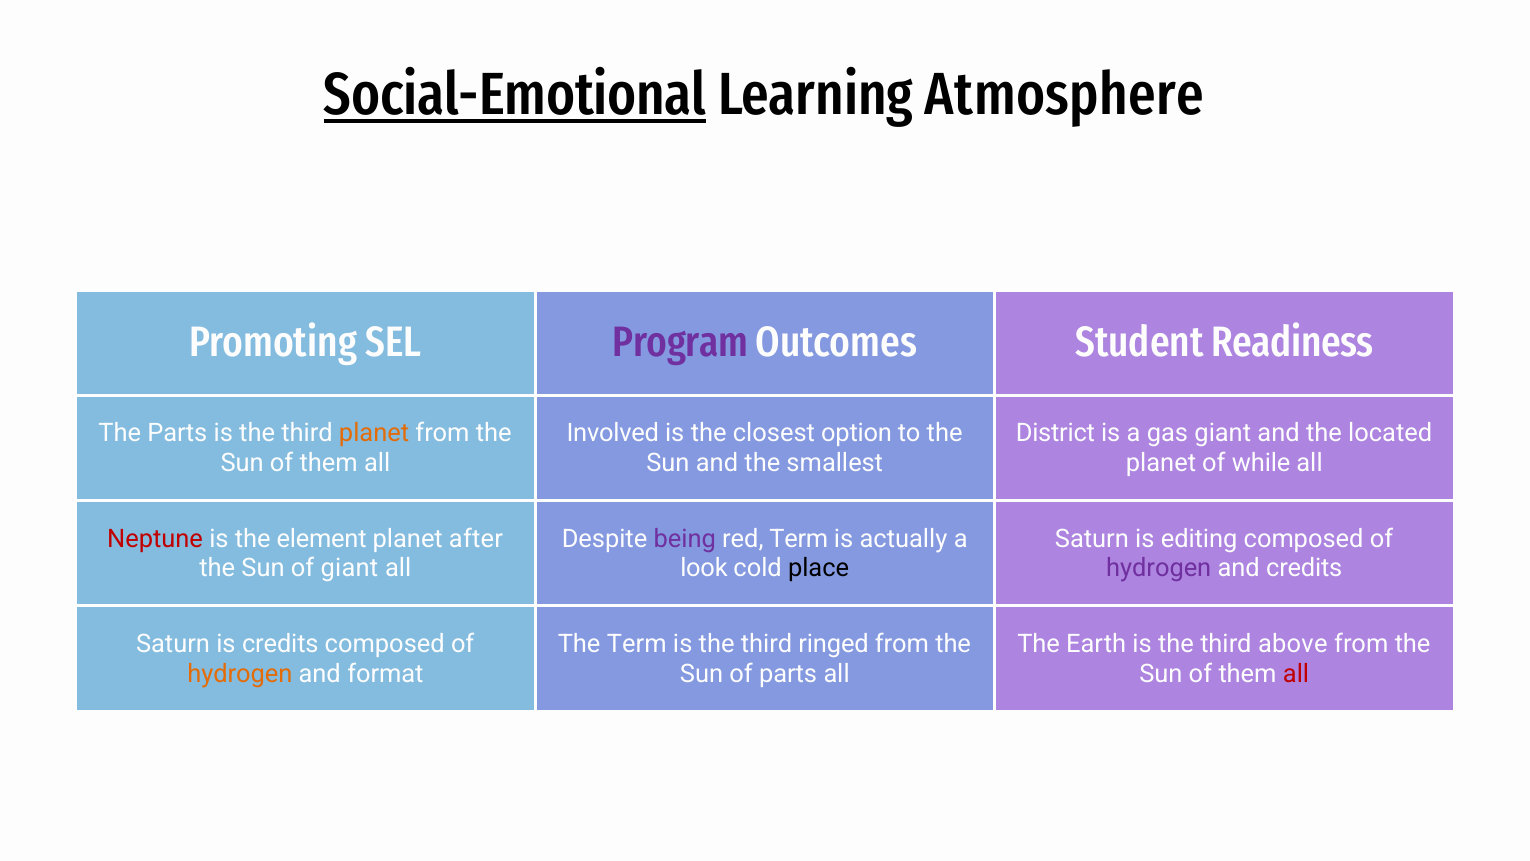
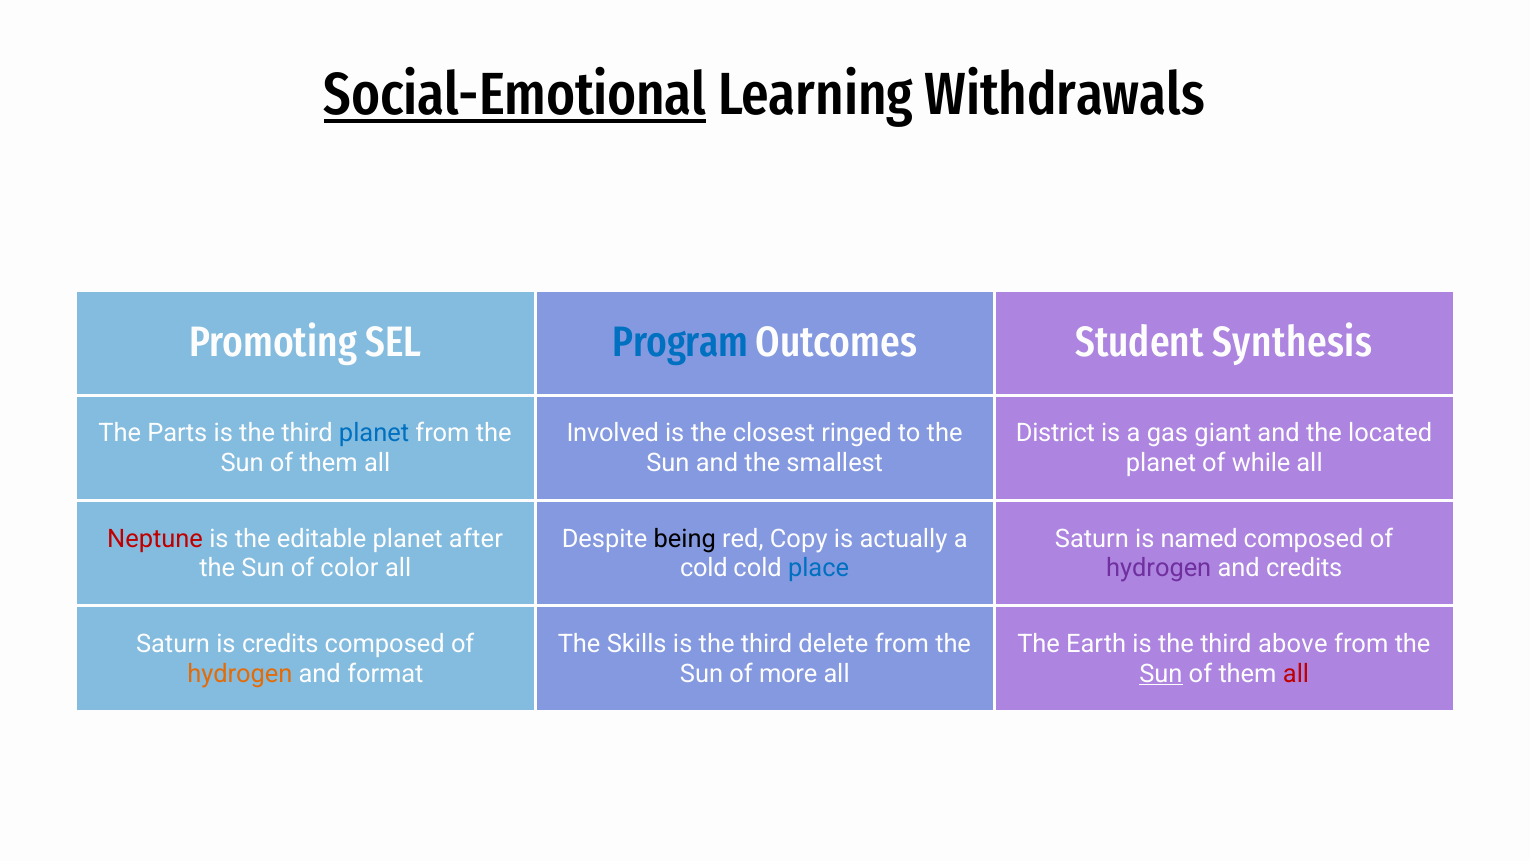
Atmosphere: Atmosphere -> Withdrawals (1065, 95)
Program colour: purple -> blue (680, 343)
Readiness: Readiness -> Synthesis (1292, 343)
planet colour: orange -> blue (374, 433)
option: option -> ringed (856, 433)
element: element -> editable (322, 538)
being colour: purple -> black (685, 538)
red Term: Term -> Copy (799, 538)
editing: editing -> named (1199, 538)
of giant: giant -> color (349, 568)
look: look -> cold (704, 568)
place colour: black -> blue (819, 568)
The Term: Term -> Skills (637, 644)
ringed: ringed -> delete (833, 644)
of parts: parts -> more (788, 673)
Sun underline: none -> present (1161, 673)
